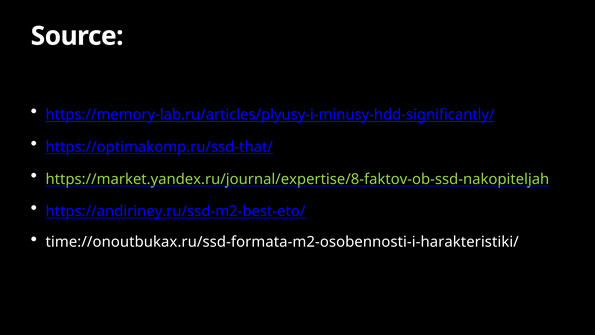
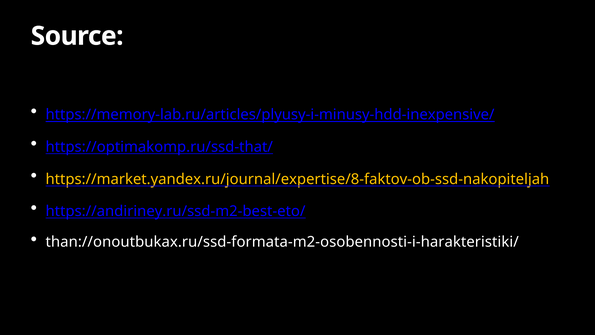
https://memory-lab.ru/articles/plyusy-i-minusy-hdd-significantly/: https://memory-lab.ru/articles/plyusy-i-minusy-hdd-significantly/ -> https://memory-lab.ru/articles/plyusy-i-minusy-hdd-inexpensive/ (270, 115)
https://market.yandex.ru/journal/expertise/8-faktov-ob-ssd-nakopiteljah colour: light green -> yellow (297, 179)
time://onoutbukax.ru/ssd-formata-m2-osobennosti-i-harakteristiki/: time://onoutbukax.ru/ssd-formata-m2-osobennosti-i-harakteristiki/ -> than://onoutbukax.ru/ssd-formata-m2-osobennosti-i-harakteristiki/ (282, 242)
